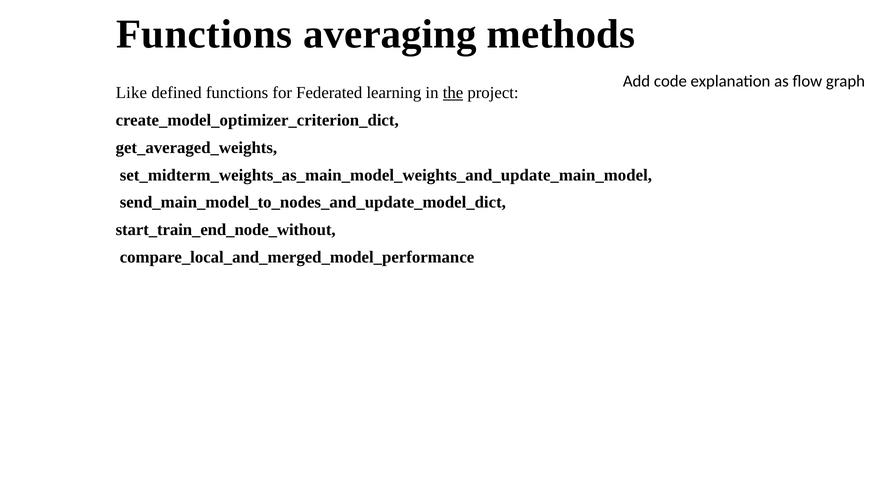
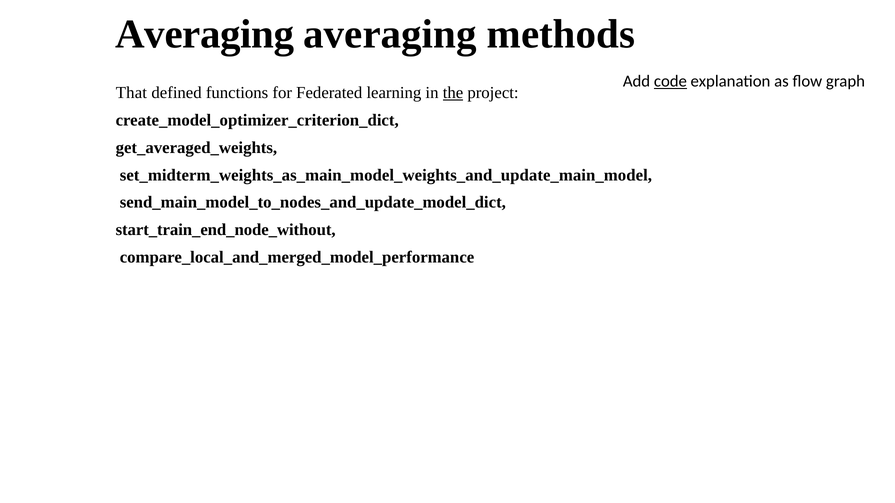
Functions: Functions -> Averaging (205, 34)
code underline: none -> present (670, 81)
Like: Like -> That (131, 93)
